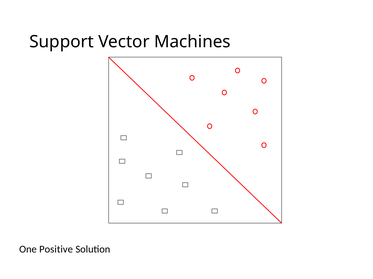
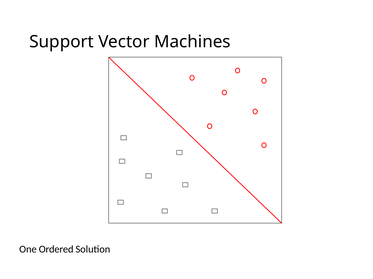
Positive: Positive -> Ordered (56, 250)
